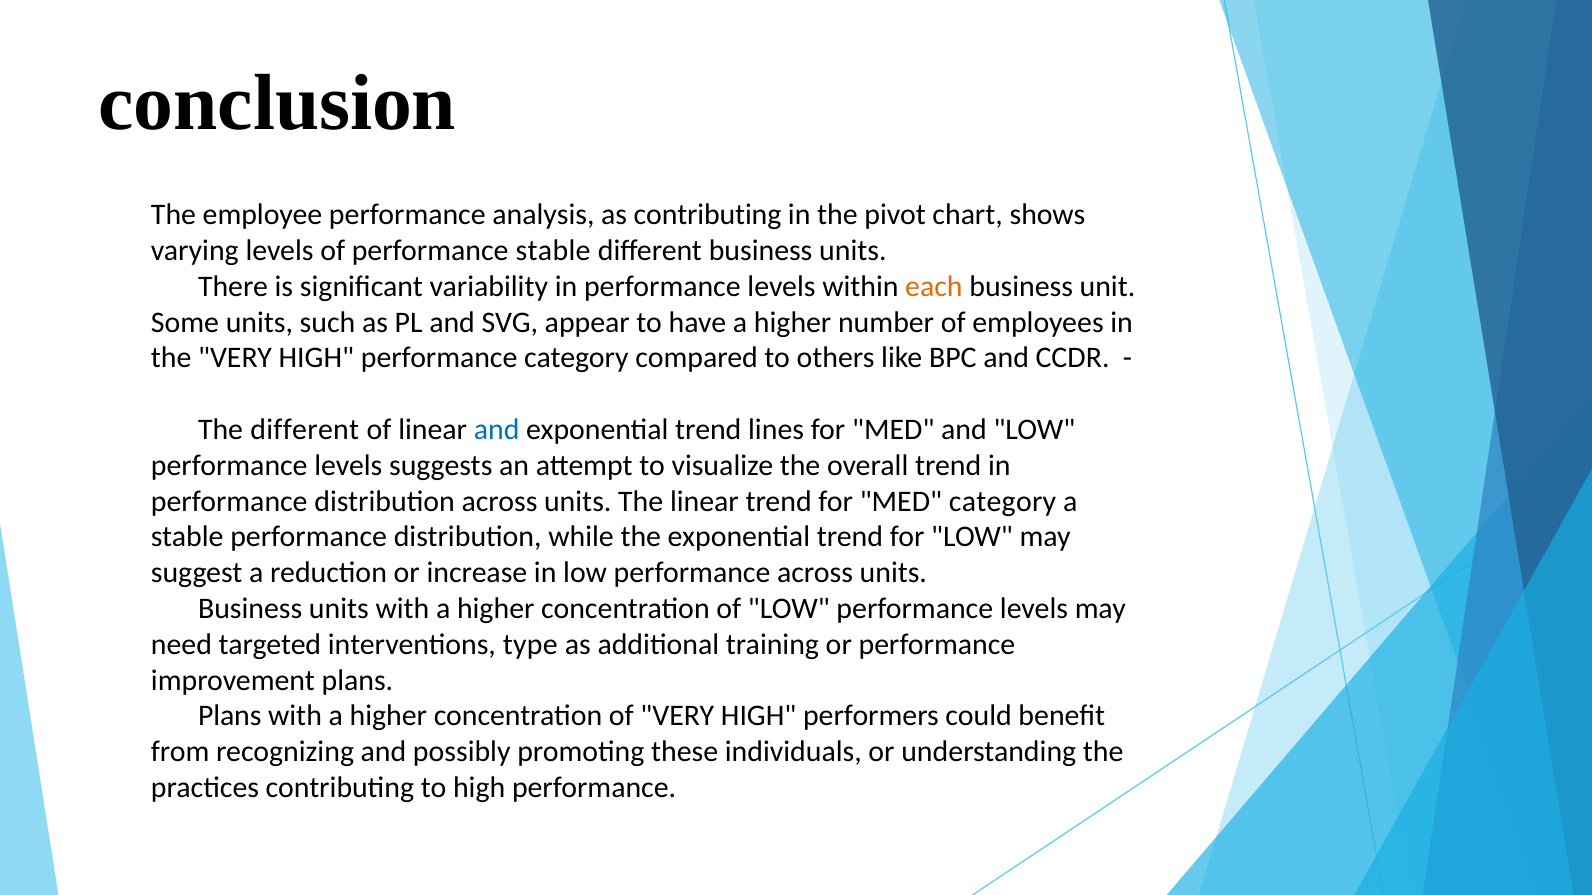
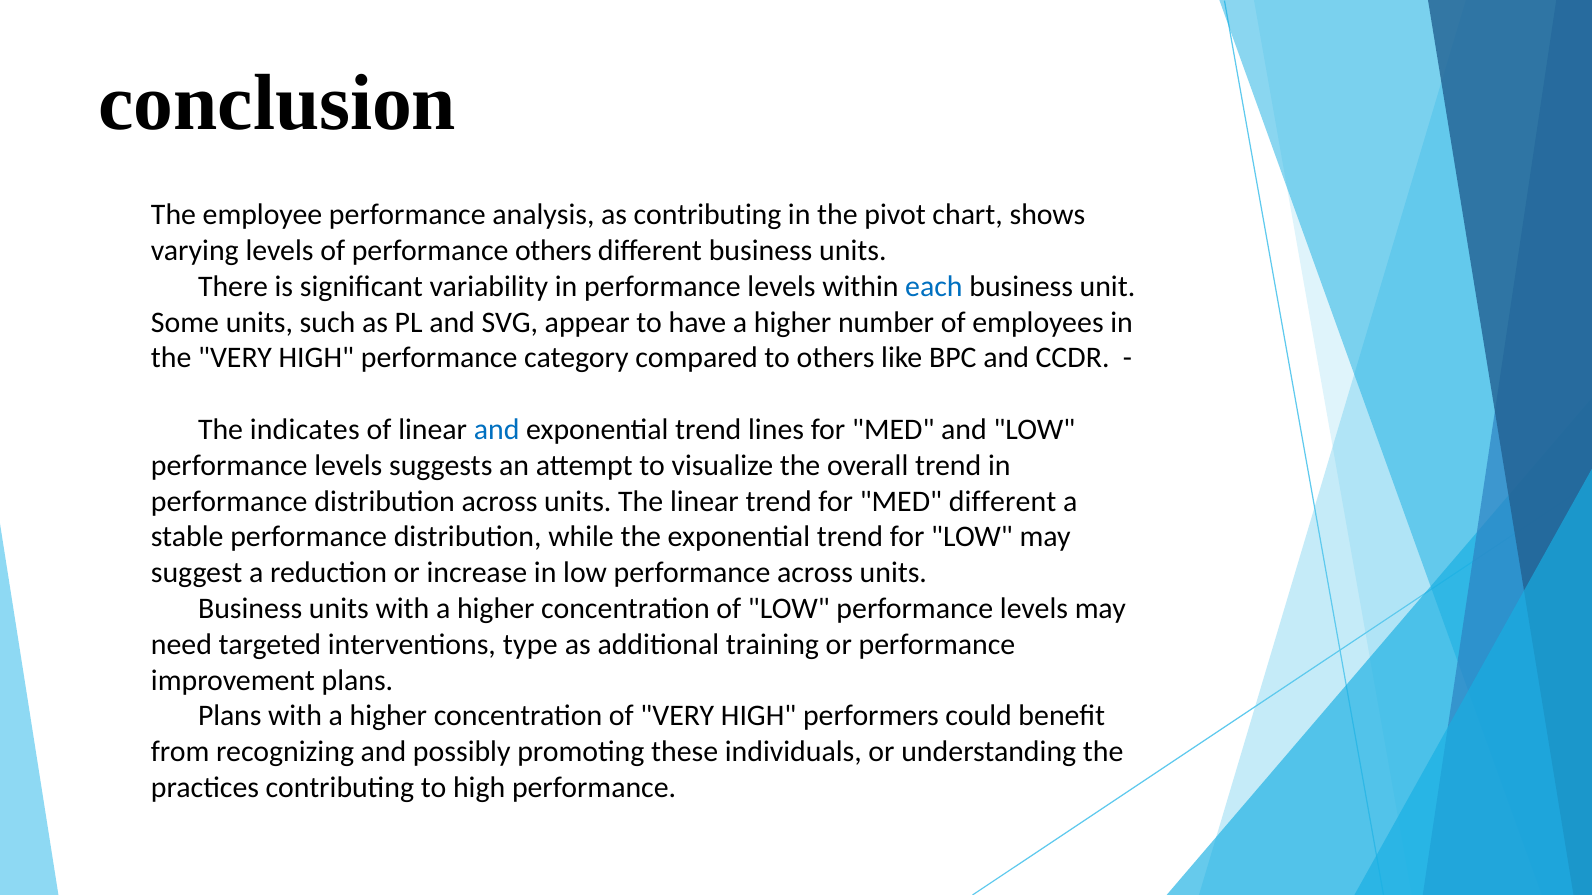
performance stable: stable -> others (553, 251)
each colour: orange -> blue (934, 287)
The different: different -> indicates (305, 430)
MED category: category -> different (1003, 501)
